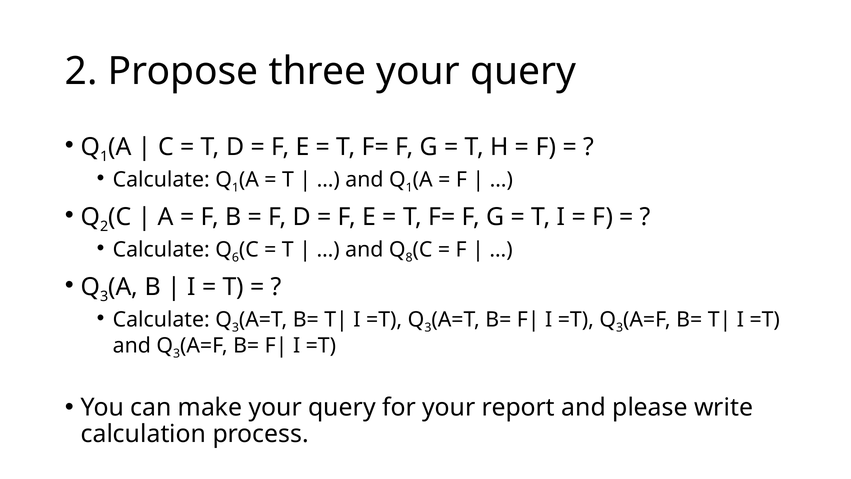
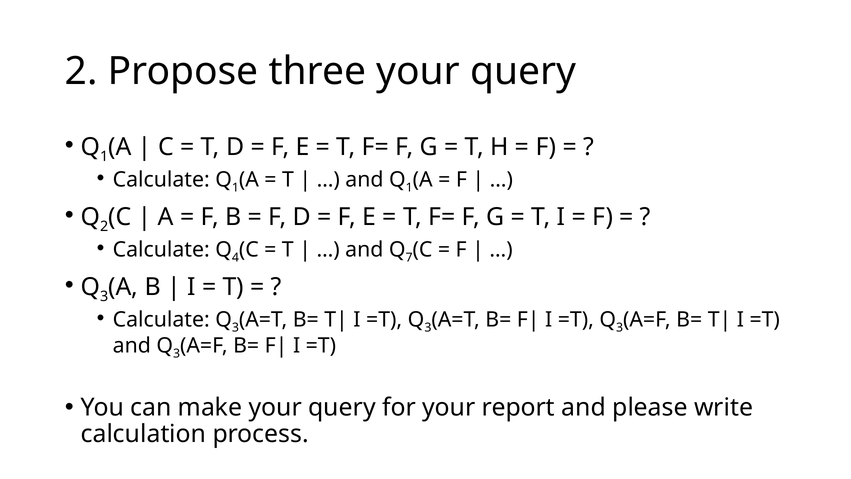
6: 6 -> 4 (235, 258)
8: 8 -> 7 (409, 258)
